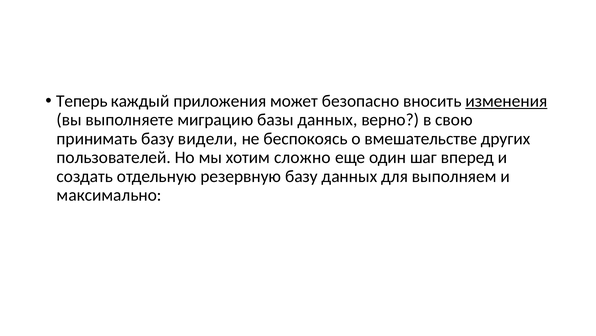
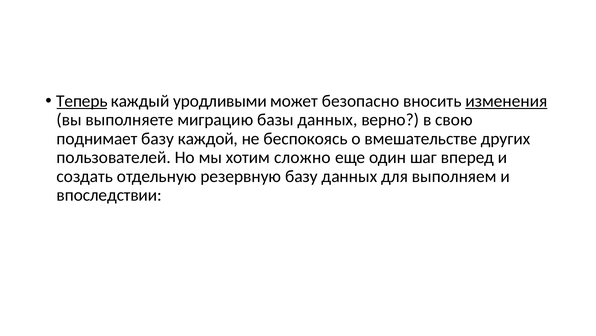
Теперь underline: none -> present (82, 101)
приложения: приложения -> уродливыми (220, 101)
принимать: принимать -> поднимает (97, 138)
видели: видели -> каждой (208, 138)
максимально: максимально -> впоследствии (109, 195)
